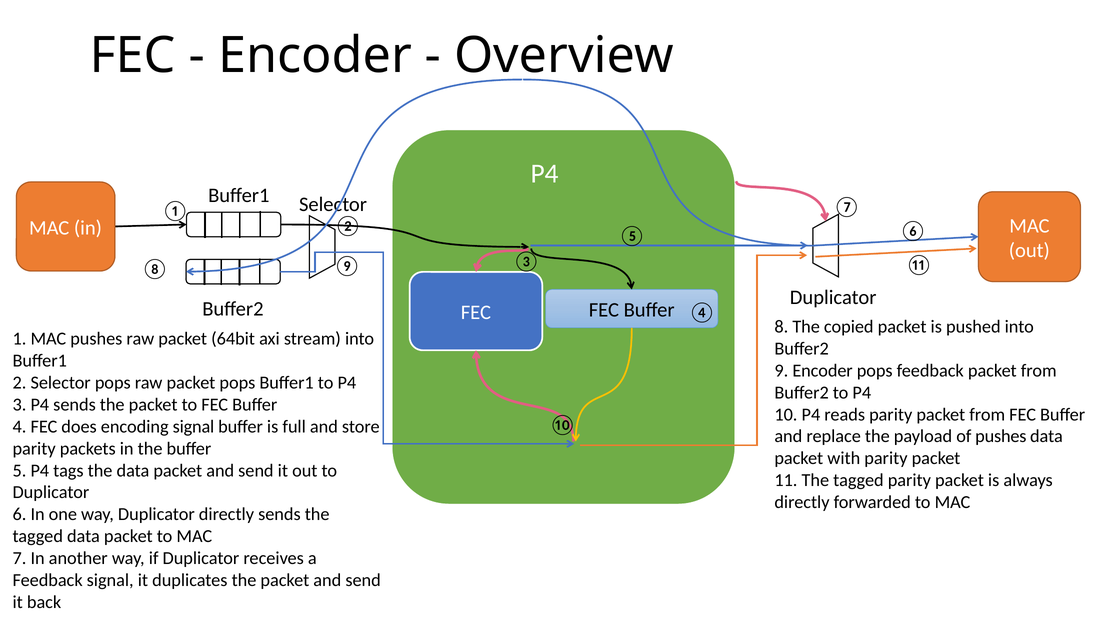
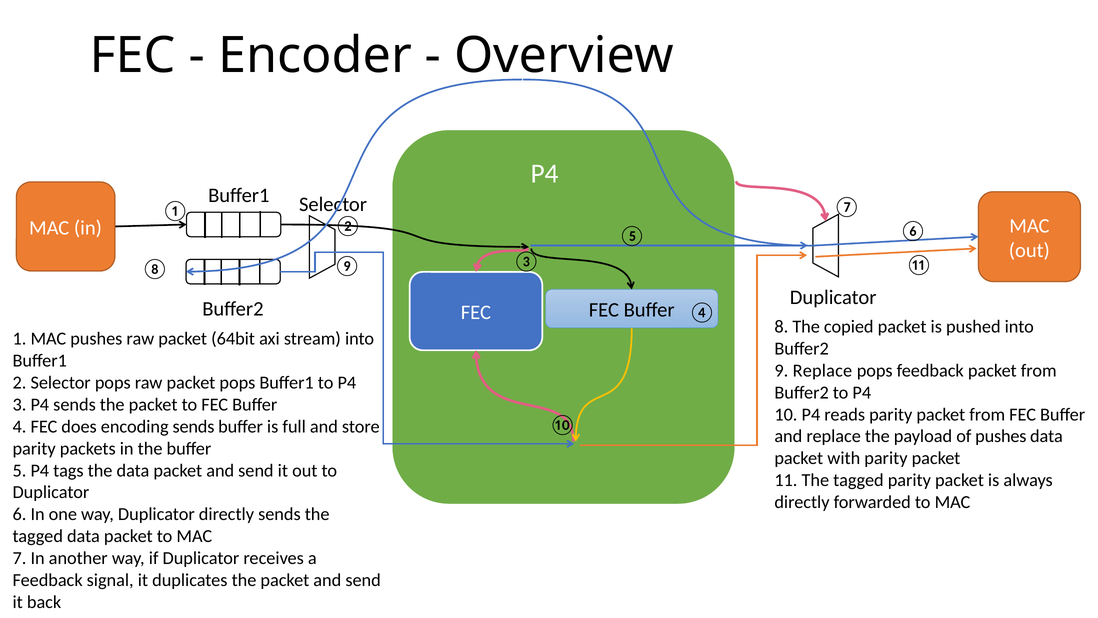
9 Encoder: Encoder -> Replace (822, 370)
encoding signal: signal -> sends (193, 426)
